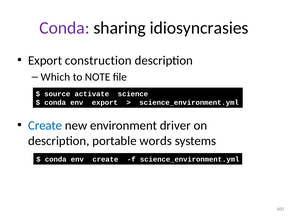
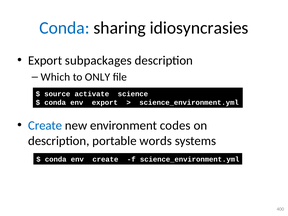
Conda colour: purple -> blue (64, 28)
construction: construction -> subpackages (98, 60)
NOTE: NOTE -> ONLY (98, 77)
driver: driver -> codes (175, 125)
